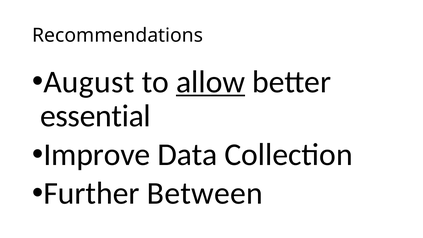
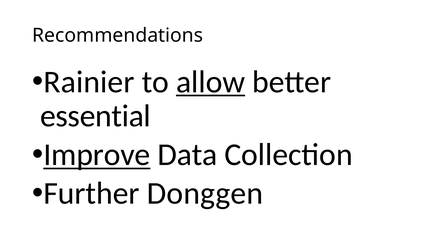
August: August -> Rainier (89, 82)
Improve underline: none -> present (97, 155)
Between: Between -> Donggen (205, 193)
